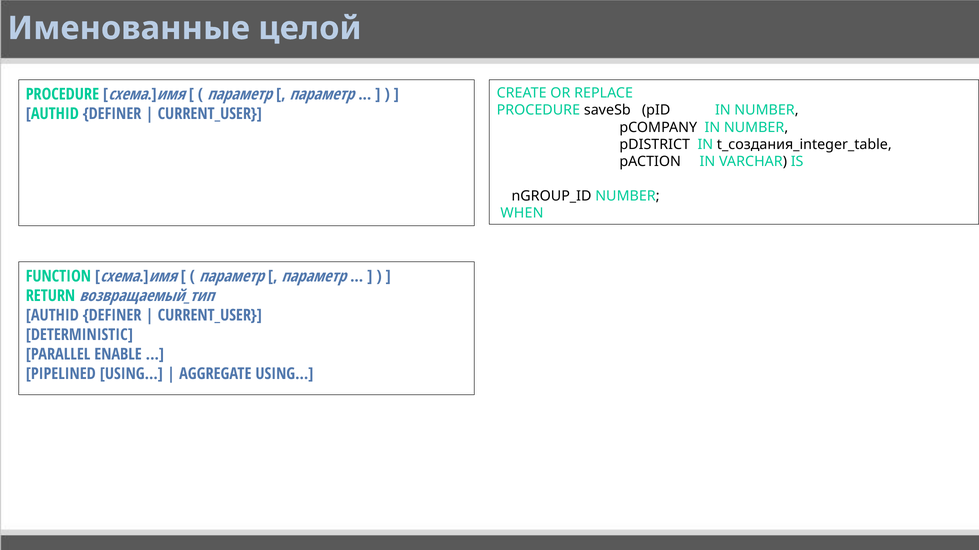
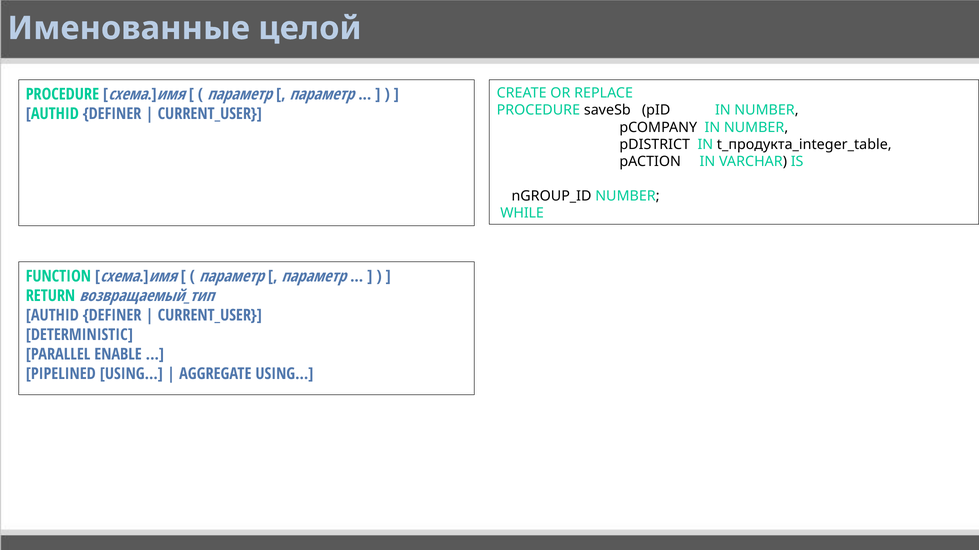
t_создания_integer_table: t_создания_integer_table -> t_продукта_integer_table (804, 145)
WHEN: WHEN -> WHILE (522, 213)
